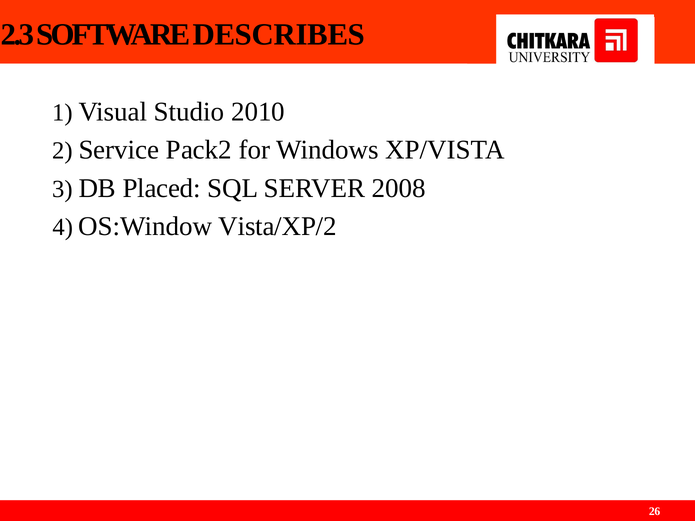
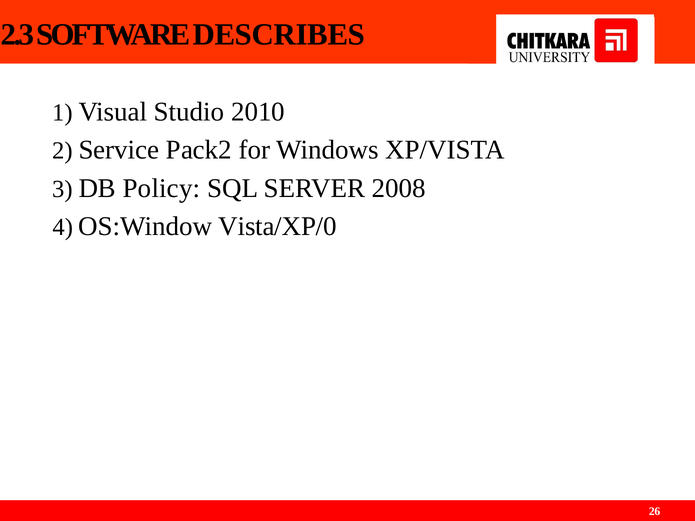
Placed: Placed -> Policy (162, 188)
Vista/XP/2: Vista/XP/2 -> Vista/XP/0 (278, 227)
